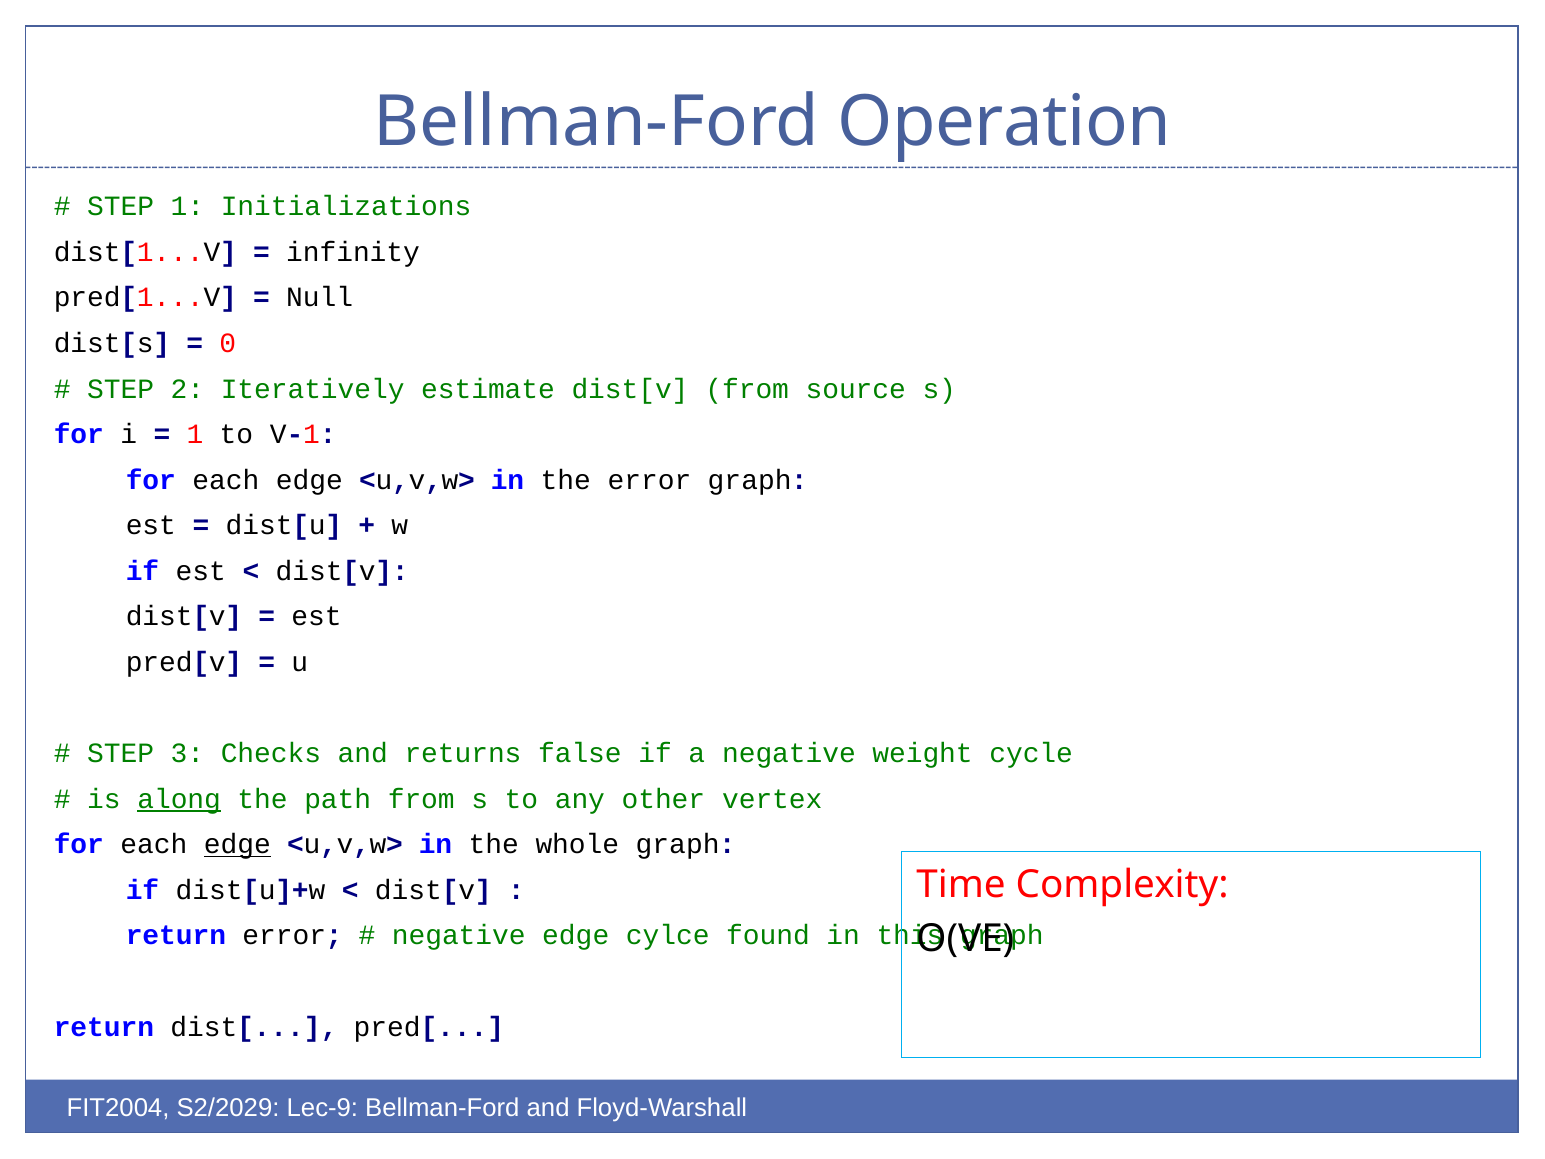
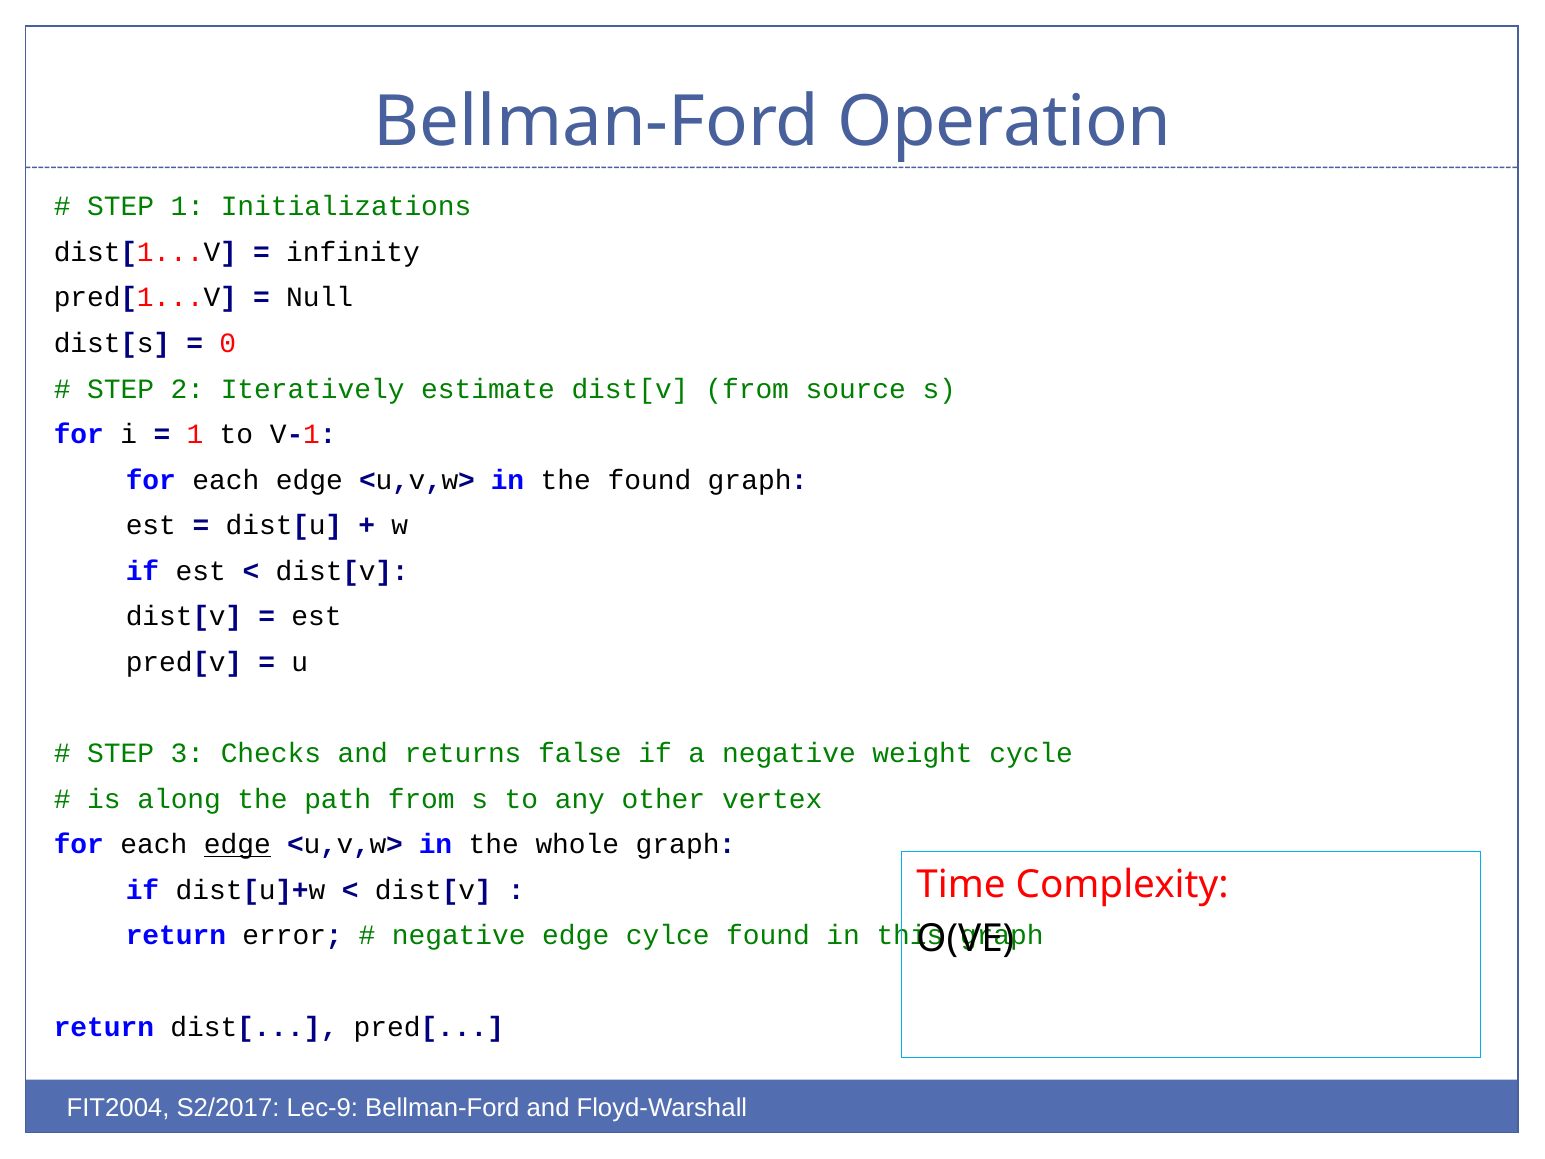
the error: error -> found (650, 480)
along underline: present -> none (179, 799)
S2/2029: S2/2029 -> S2/2017 (228, 1108)
